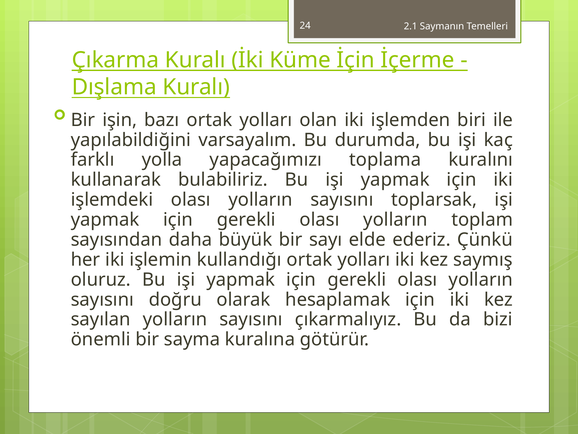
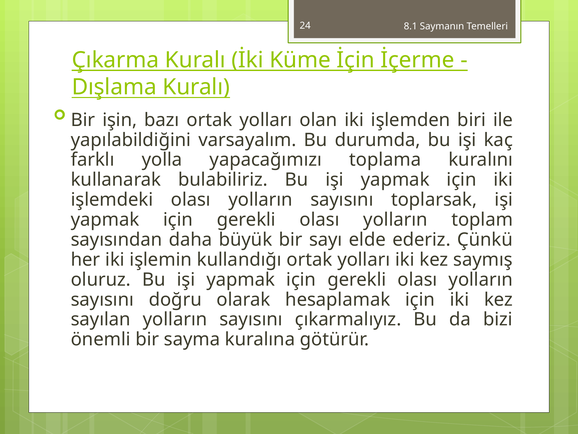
2.1: 2.1 -> 8.1 (411, 26)
